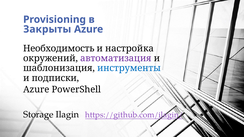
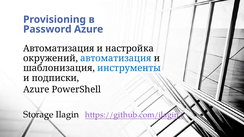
Закрыты: Закрыты -> Password (47, 29)
Необходимость: Необходимость -> Автоматизация (59, 48)
автоматизация colour: purple -> blue (116, 58)
